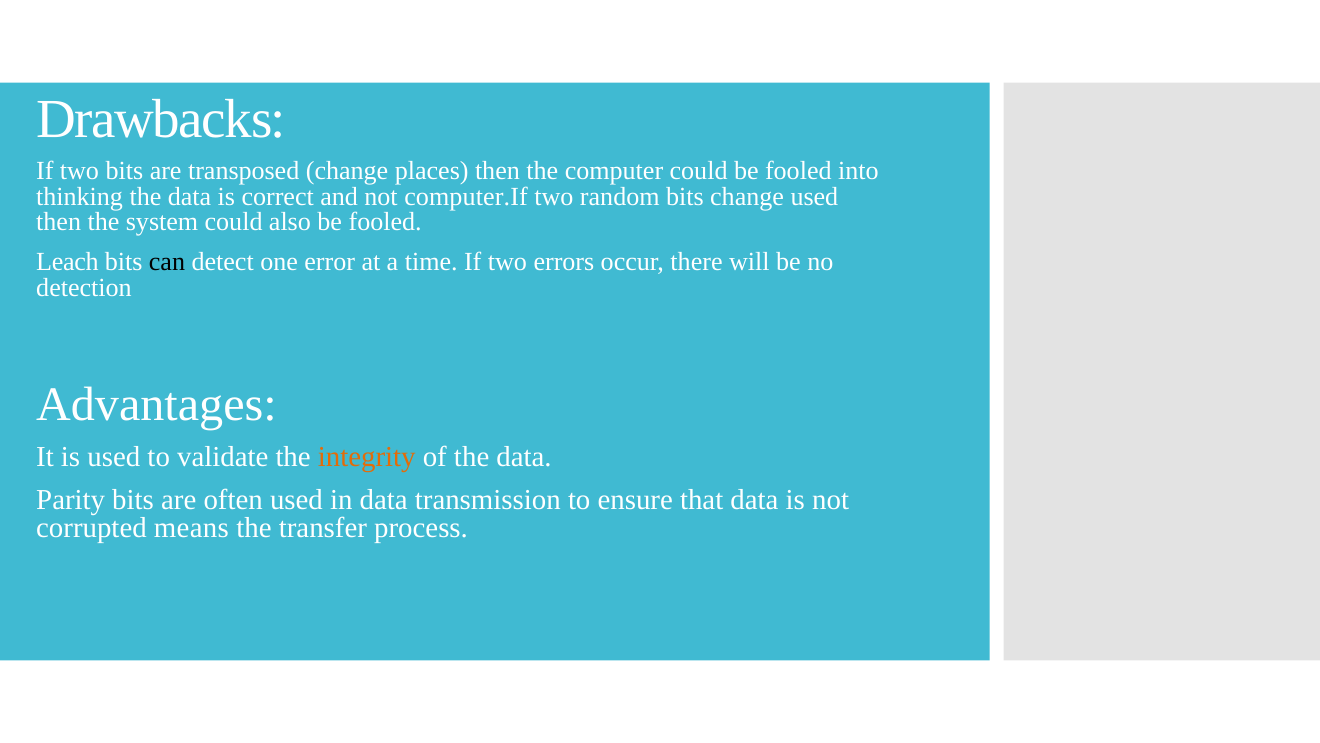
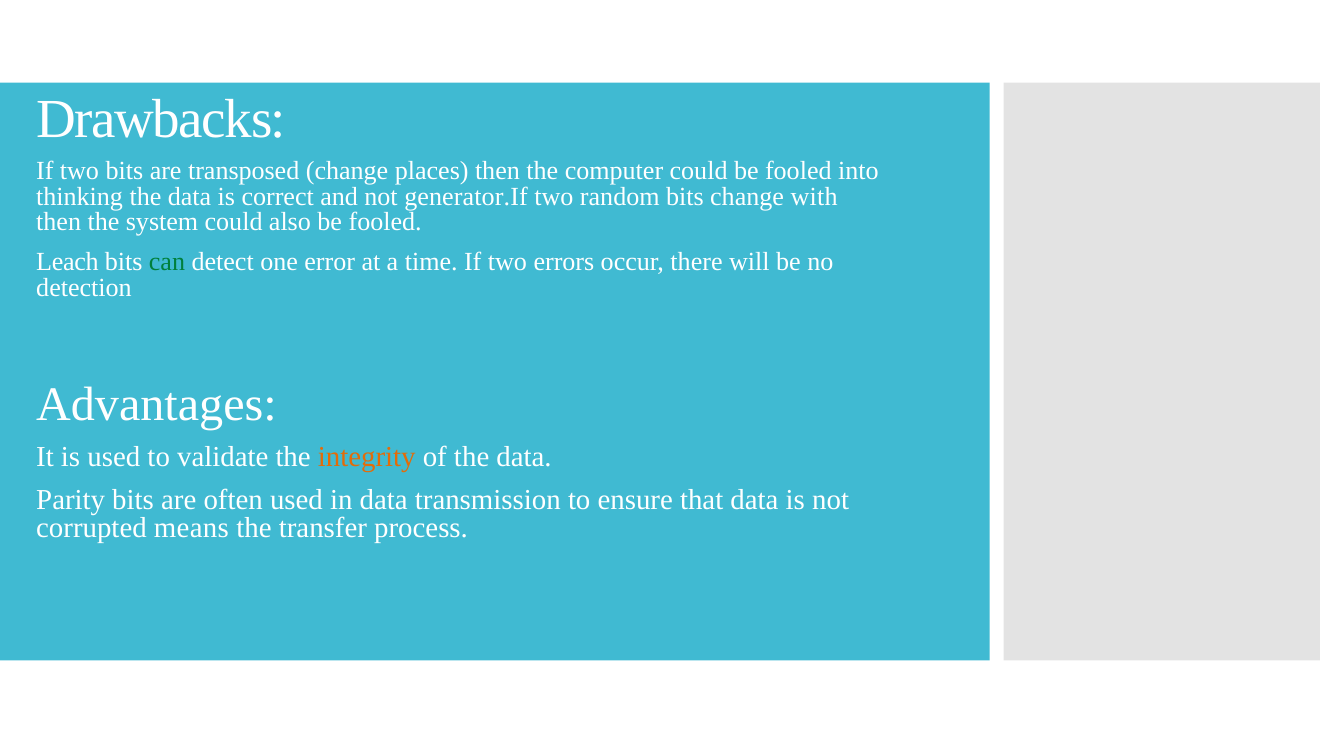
computer.If: computer.If -> generator.If (466, 196)
change used: used -> with (814, 196)
can colour: black -> green (167, 262)
